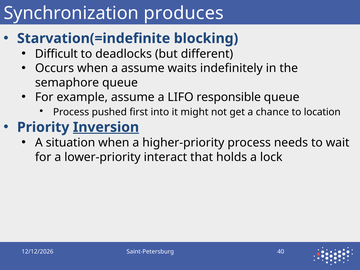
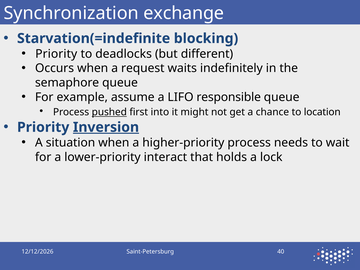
produces: produces -> exchange (184, 13)
Difficult: Difficult -> Priority (56, 54)
a assume: assume -> request (143, 68)
pushed underline: none -> present (109, 112)
